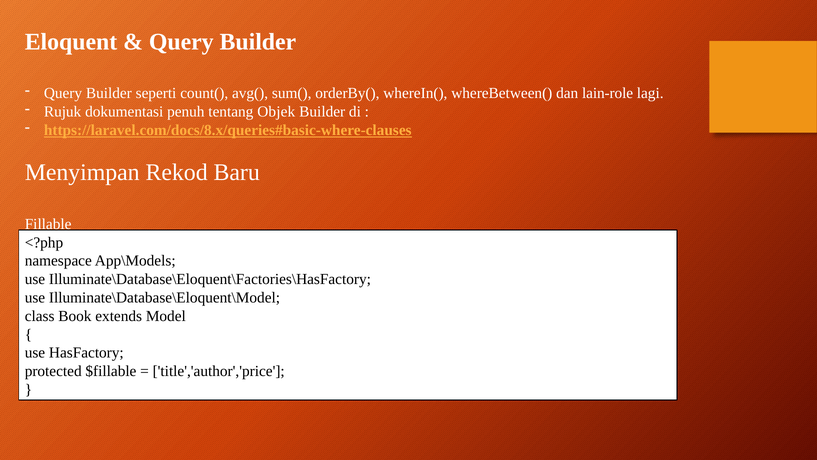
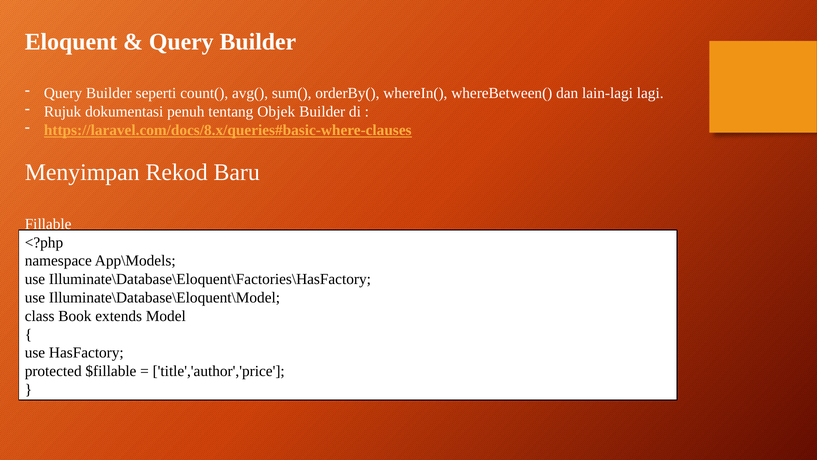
lain-role: lain-role -> lain-lagi (608, 93)
